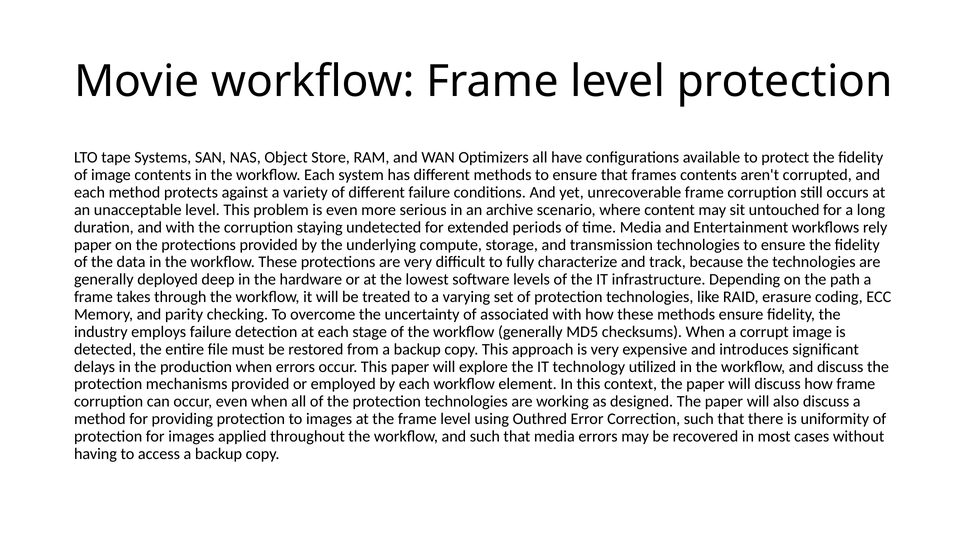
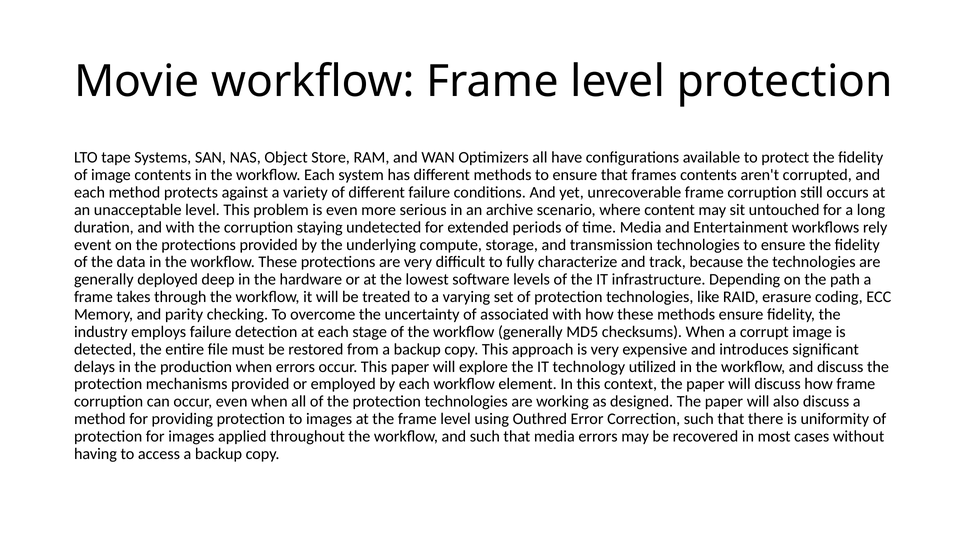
paper: paper -> event (93, 245)
